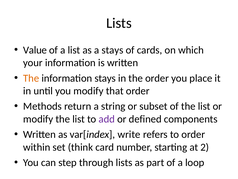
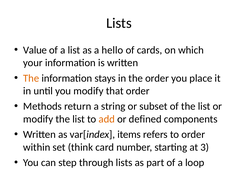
a stays: stays -> hello (112, 50)
add colour: purple -> orange (107, 119)
write: write -> items (129, 134)
2: 2 -> 3 (205, 147)
